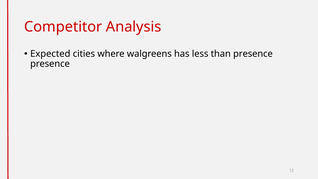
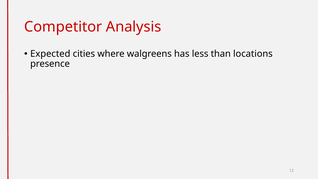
than presence: presence -> locations (253, 54)
